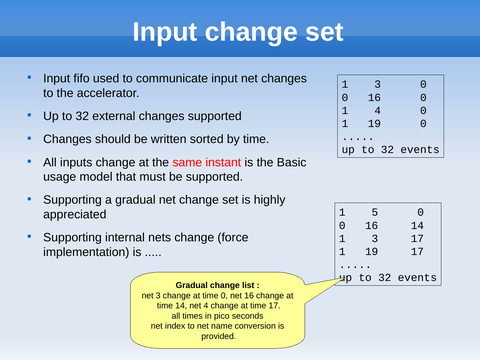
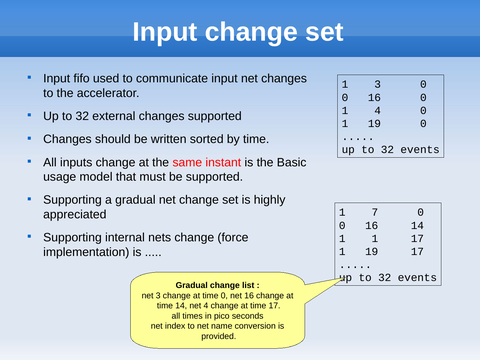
5: 5 -> 7 (375, 212)
3: 3 -> 1 (375, 238)
